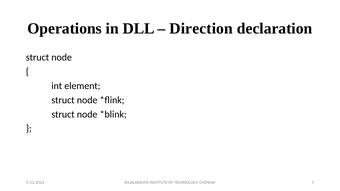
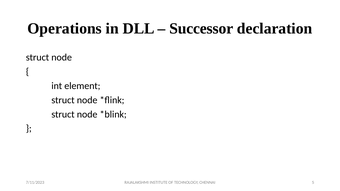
Direction: Direction -> Successor (201, 29)
